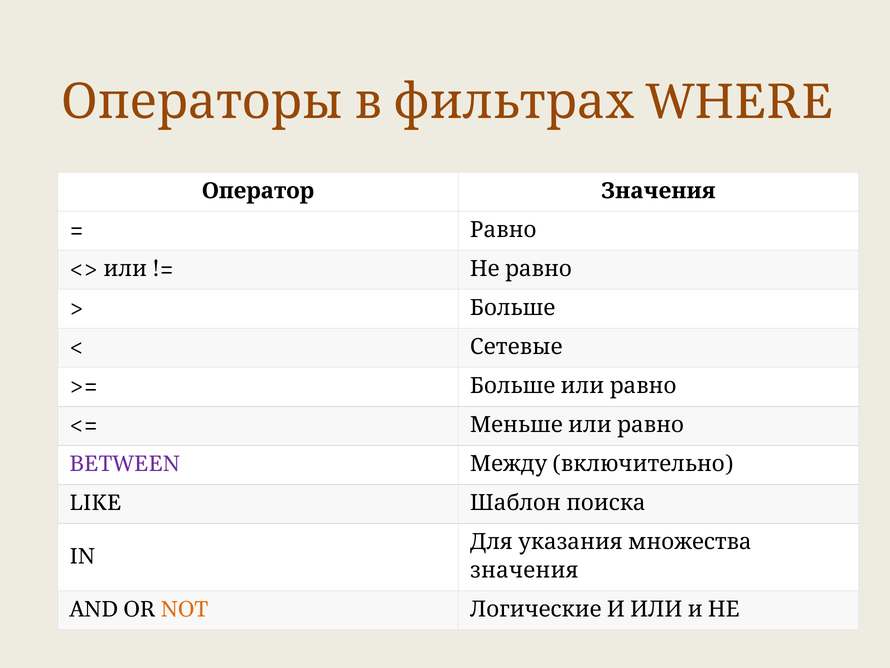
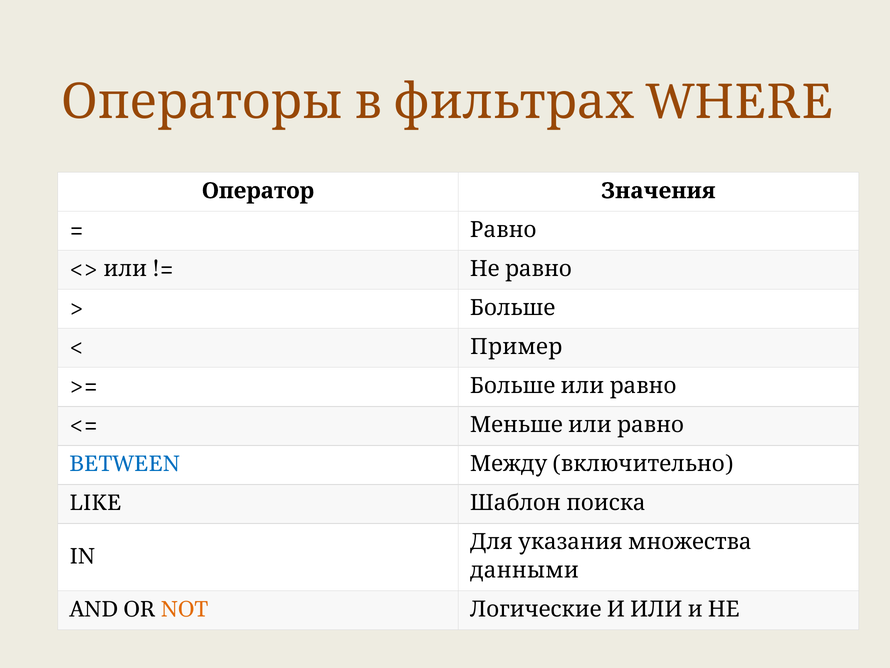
Сетевые: Сетевые -> Пример (516, 347)
BETWEEN colour: purple -> blue (125, 464)
значения: значения -> данными (524, 570)
